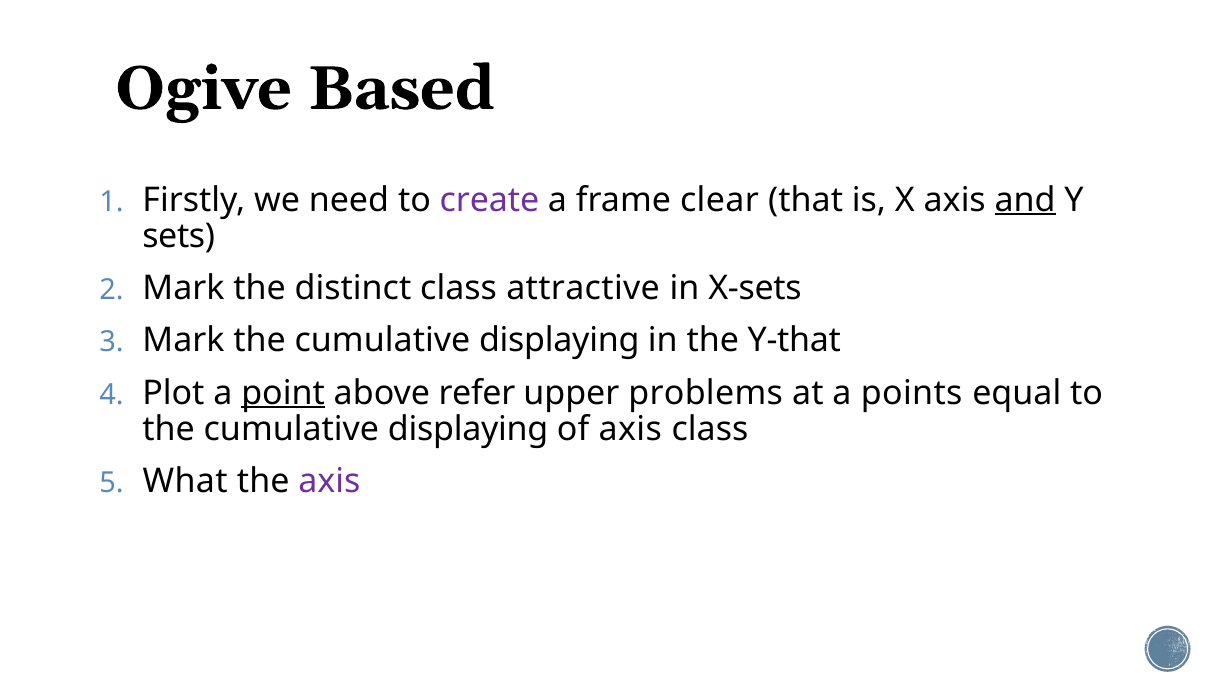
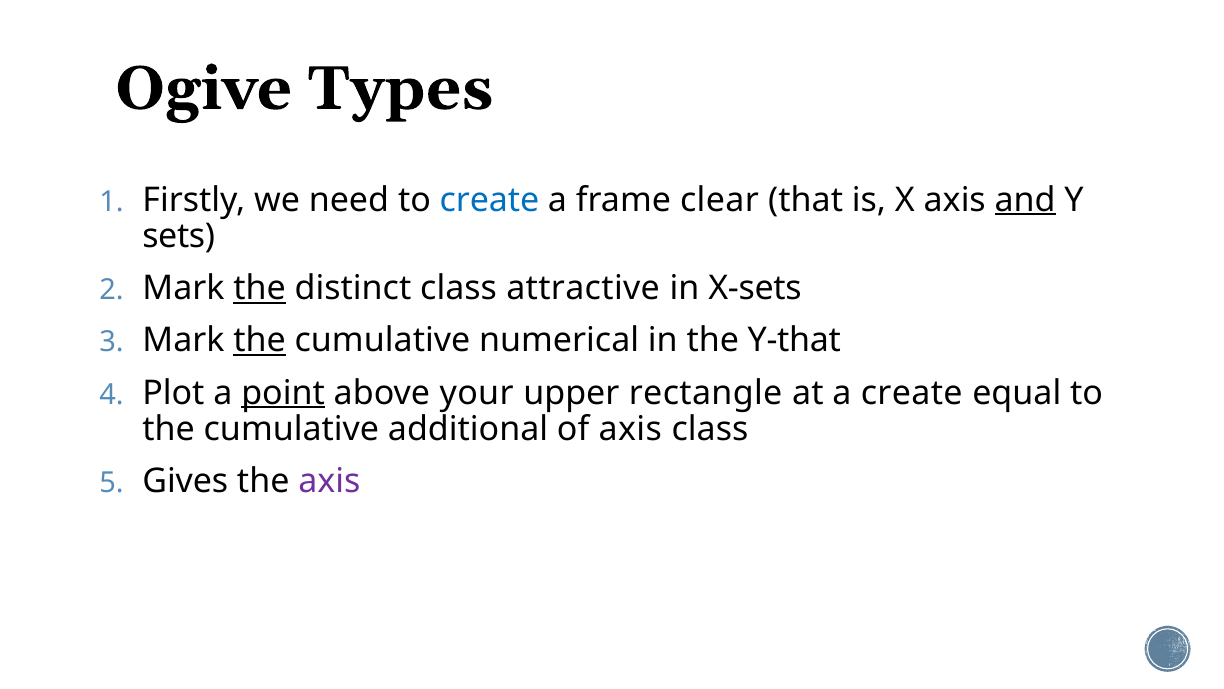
Based: Based -> Types (400, 89)
create colour: purple -> blue (489, 200)
the underline: none -> present (260, 288)
the underline: none -> present (260, 340)
displaying: displaying -> numerical (559, 340)
refer: refer -> your (477, 393)
problems: problems -> rectangle (706, 393)
a points: points -> create (912, 393)
displaying: displaying -> additional (468, 429)
What: What -> Gives (185, 481)
